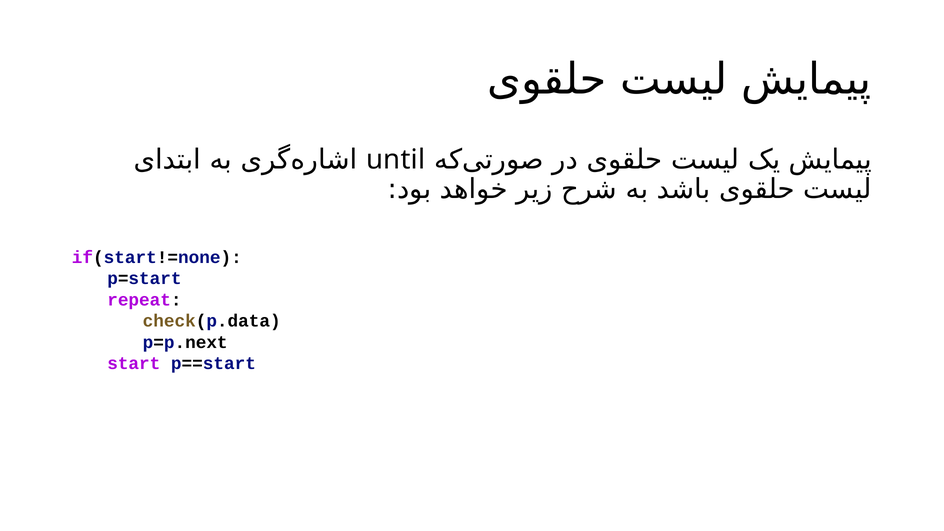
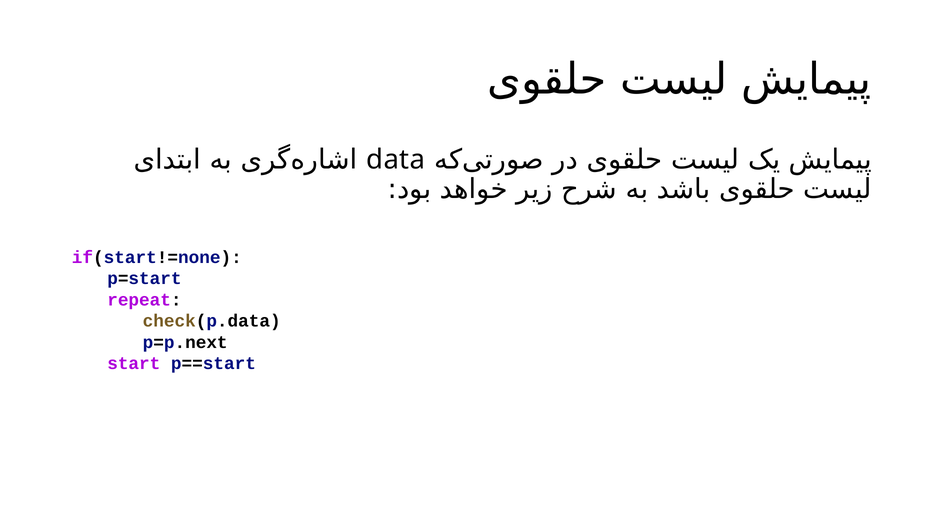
until: until -> data (396, 160)
